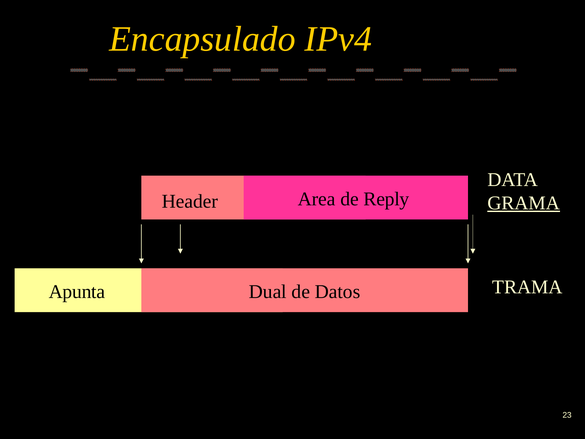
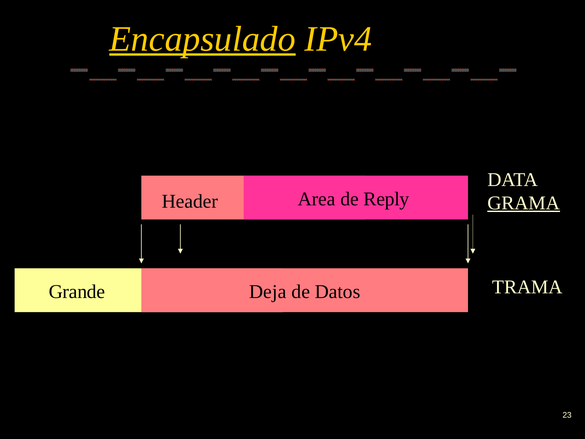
Encapsulado underline: none -> present (202, 39)
Dual: Dual -> Deja (268, 291)
Apunta: Apunta -> Grande (77, 292)
